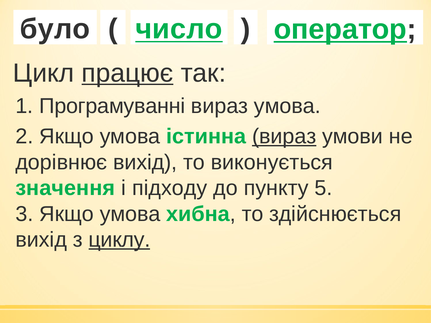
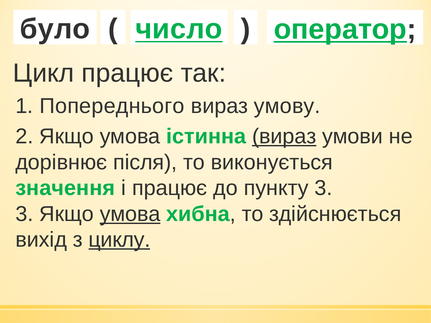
працює underline: present -> none (128, 73)
Програмуванні: Програмуванні -> Попереднього (112, 106)
вираз умова: умова -> умову (287, 106)
дорівнює вихід: вихід -> після (145, 162)
і підходу: підходу -> працює (170, 188)
пункту 5: 5 -> 3 (324, 188)
умова underline: none -> present (130, 214)
